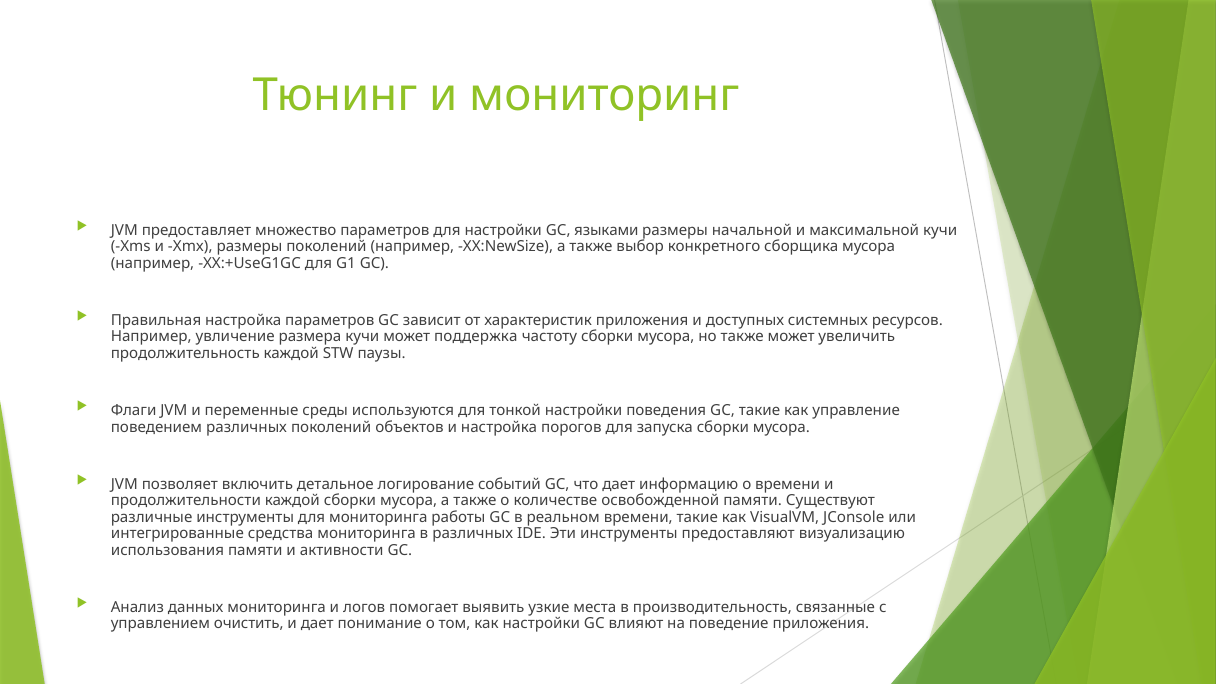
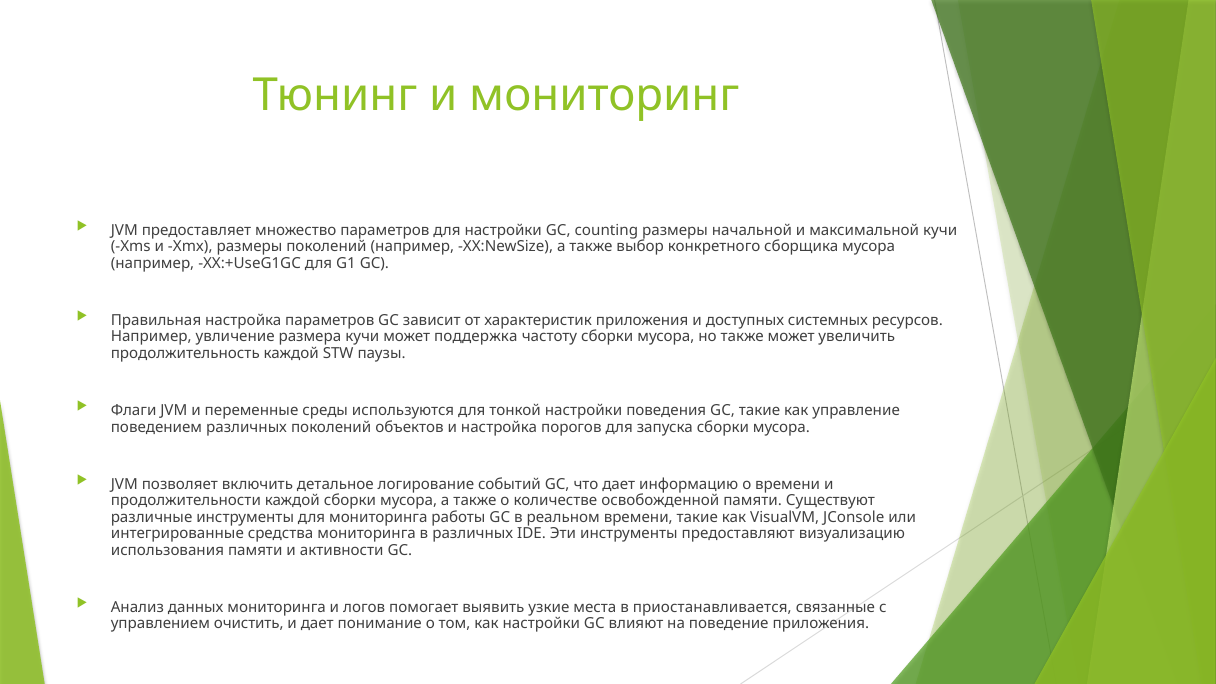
языками: языками -> counting (606, 230)
производительность: производительность -> приостанавливается (712, 608)
